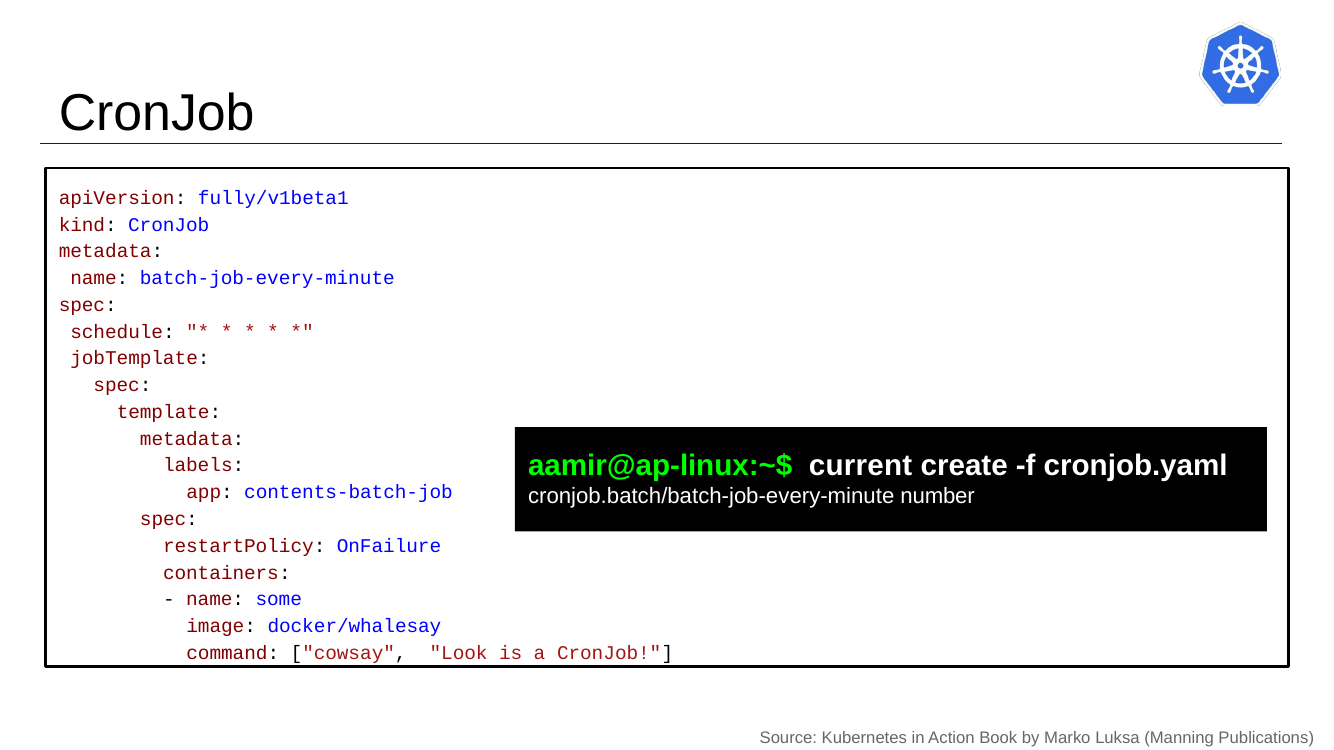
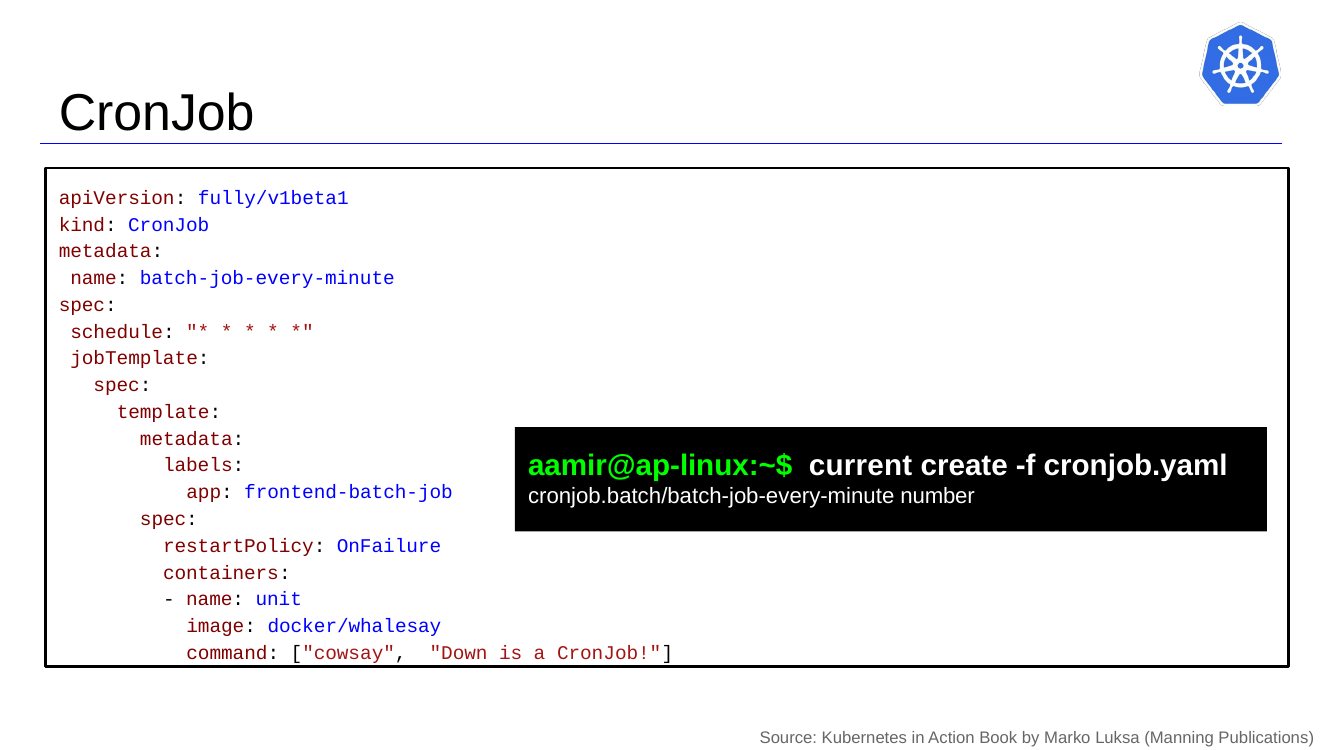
contents-batch-job: contents-batch-job -> frontend-batch-job (349, 493)
some: some -> unit (279, 600)
Look: Look -> Down (459, 653)
